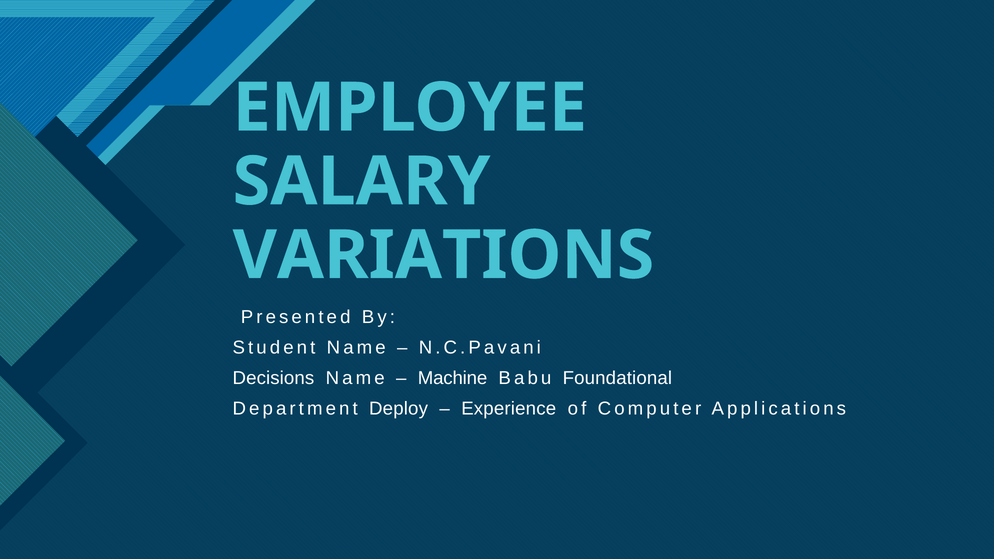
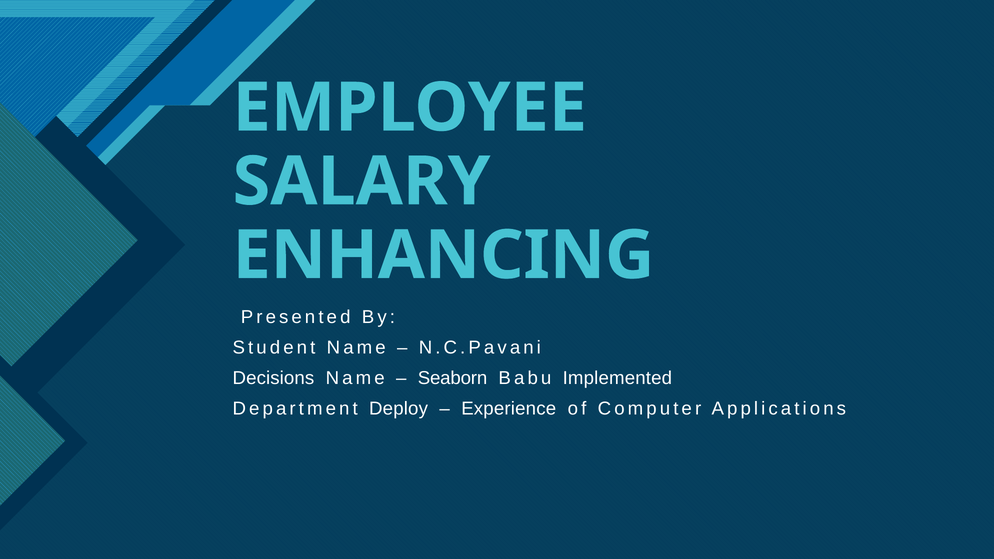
VARIATIONS: VARIATIONS -> ENHANCING (443, 256)
Machine: Machine -> Seaborn (453, 378)
Foundational: Foundational -> Implemented (617, 378)
